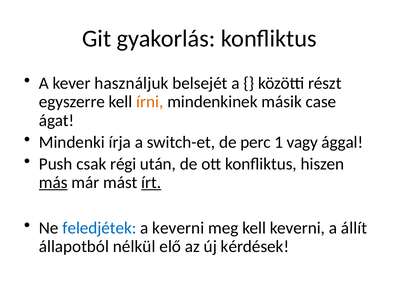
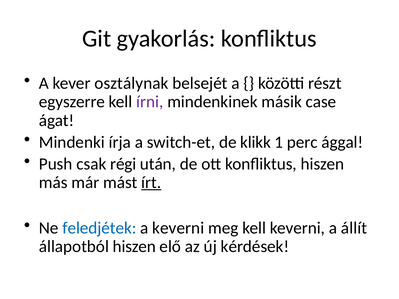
használjuk: használjuk -> osztálynak (131, 83)
írni colour: orange -> purple (150, 102)
perc: perc -> klikk (256, 142)
vagy: vagy -> perc (302, 142)
más underline: present -> none (53, 183)
állapotból nélkül: nélkül -> hiszen (134, 247)
